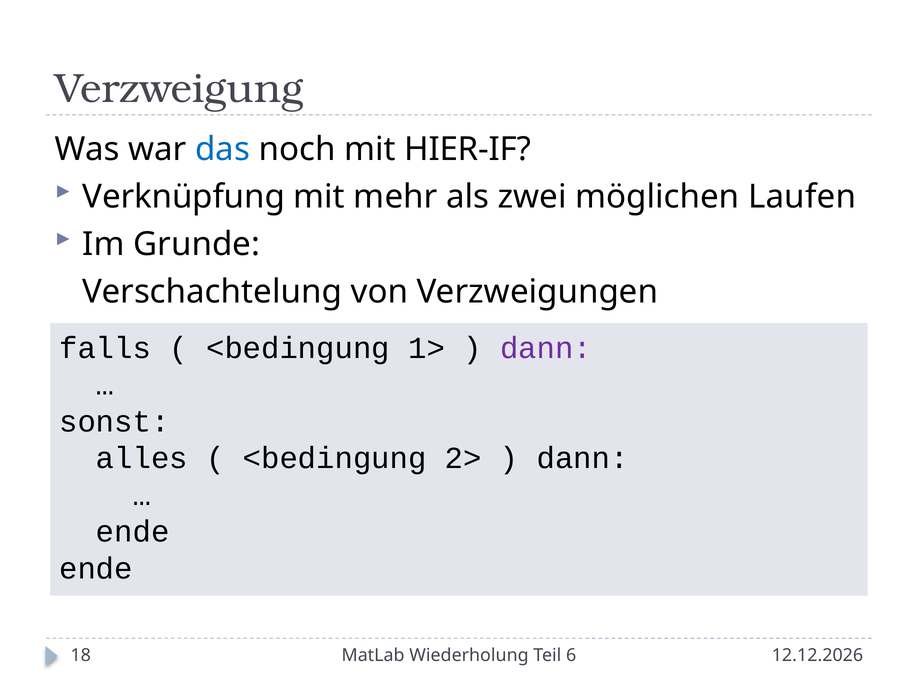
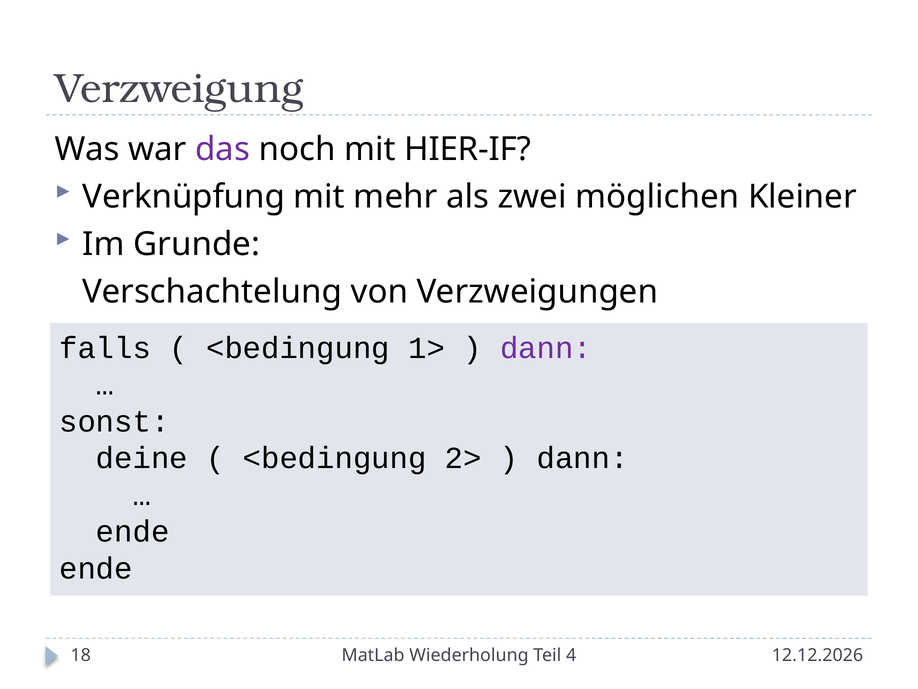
das colour: blue -> purple (222, 149)
Laufen: Laufen -> Kleiner (802, 197)
alles: alles -> deine (142, 458)
6: 6 -> 4 (571, 655)
